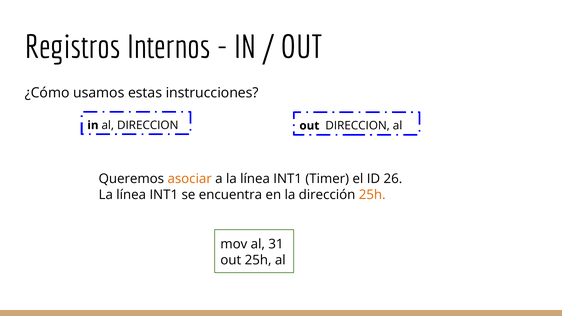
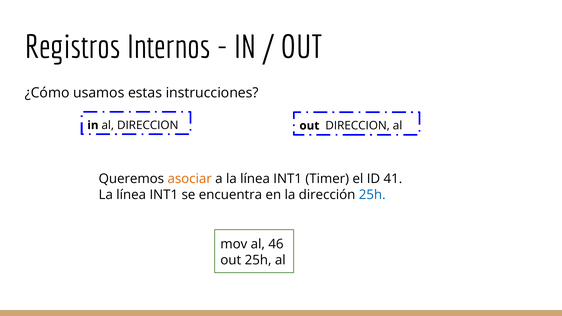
26: 26 -> 41 (393, 179)
25h colour: orange -> blue (372, 195)
31: 31 -> 46 (276, 244)
